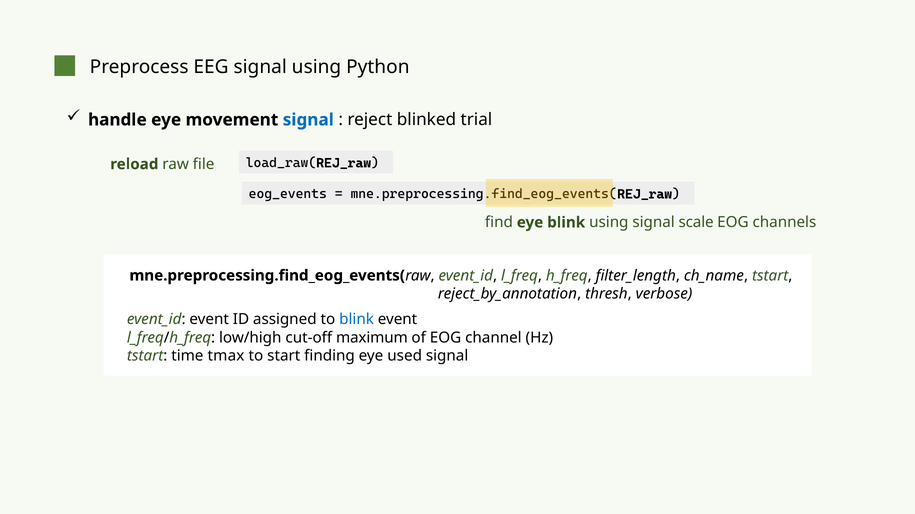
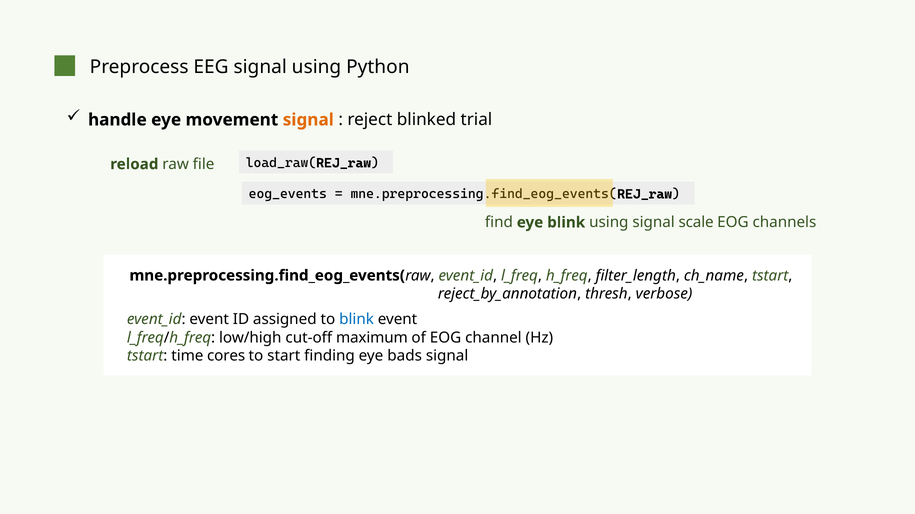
signal colour: blue -> orange (308, 120)
tmax: tmax -> cores (226, 356)
used: used -> bads (405, 356)
